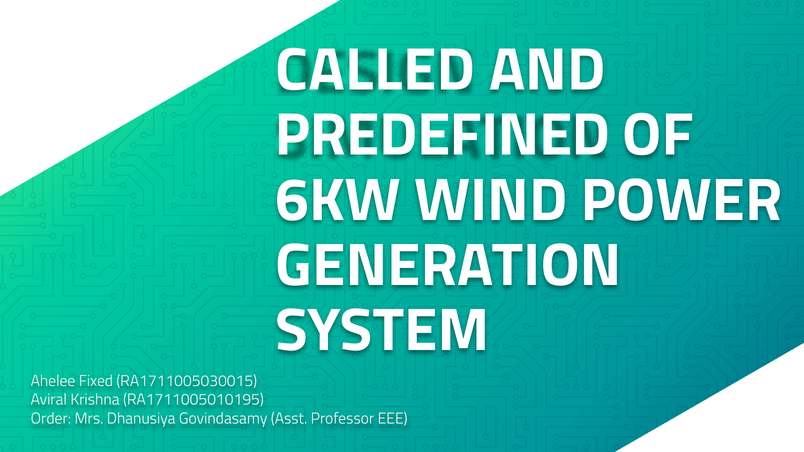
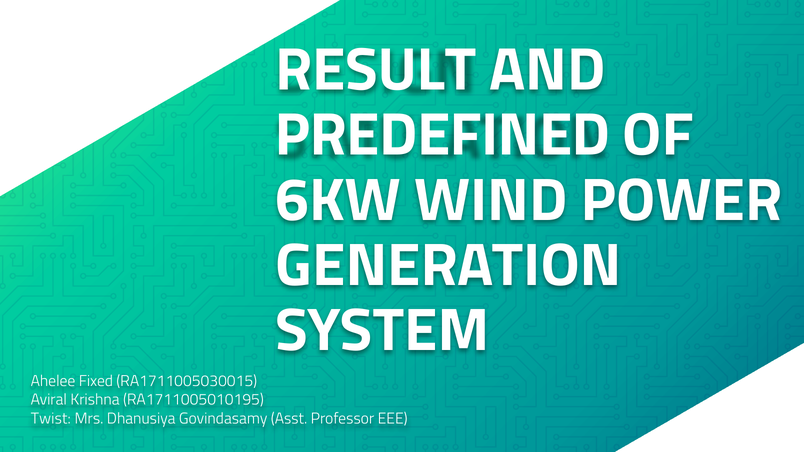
CALLED: CALLED -> RESULT (376, 70)
Order: Order -> Twist (51, 419)
